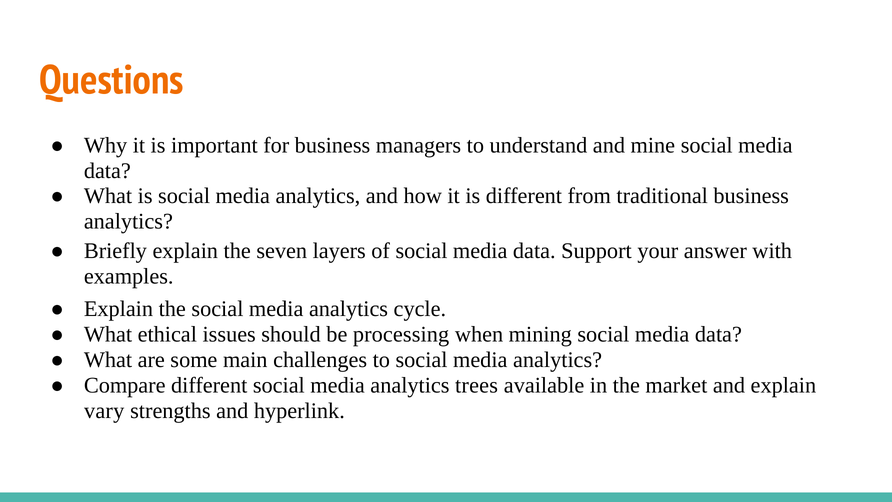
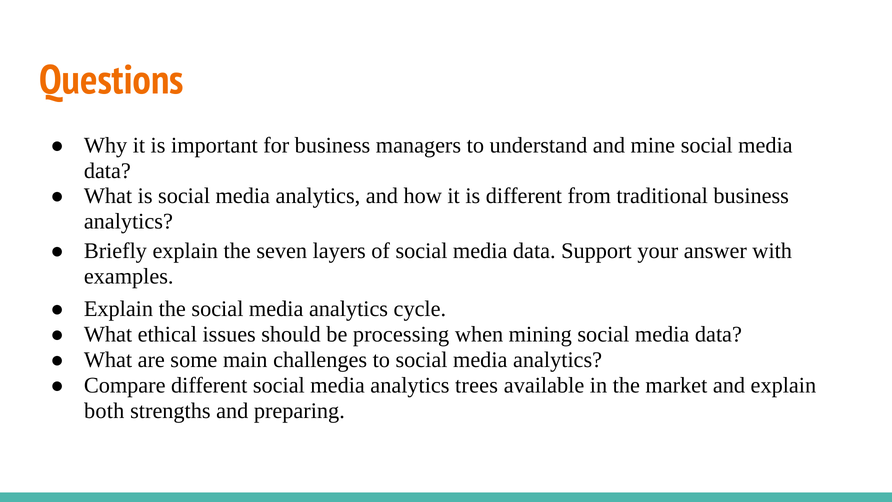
vary: vary -> both (104, 410)
hyperlink: hyperlink -> preparing (299, 410)
